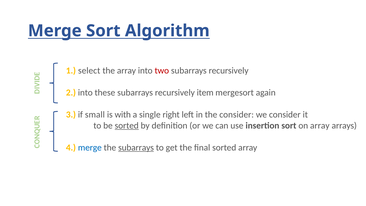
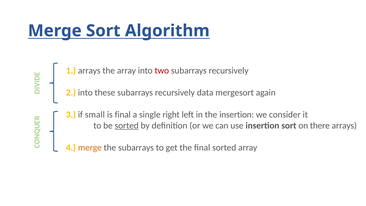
1 select: select -> arrays (89, 71)
item: item -> data (205, 93)
is with: with -> final (123, 114)
the consider: consider -> insertion (237, 114)
on array: array -> there (320, 125)
merge colour: blue -> orange (90, 147)
subarrays underline: present -> none (136, 147)
